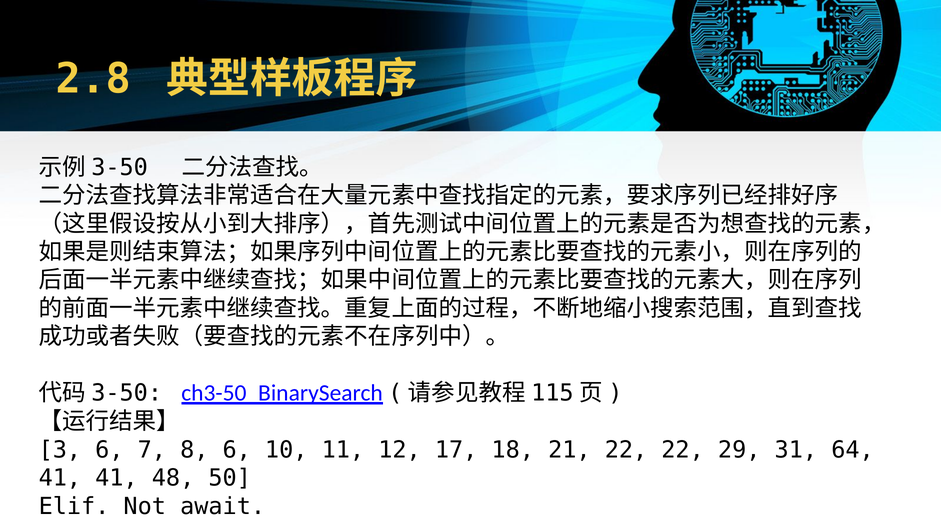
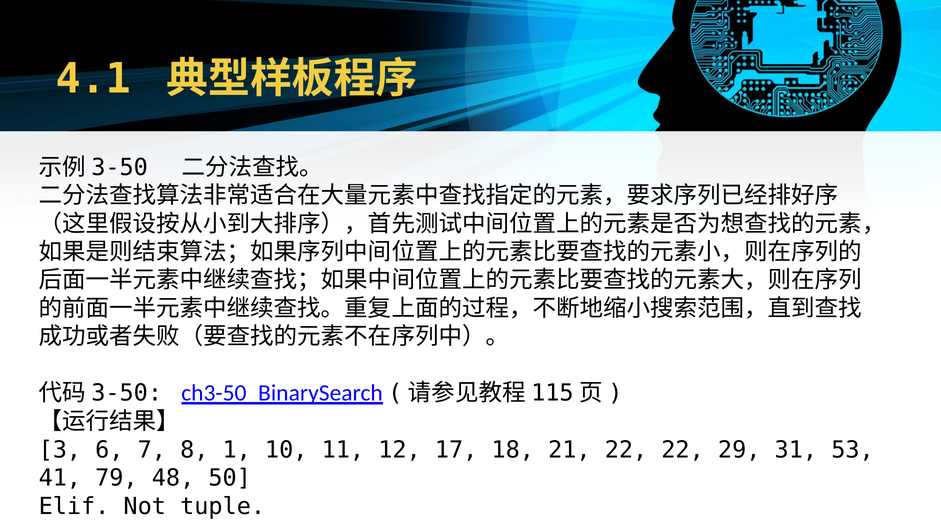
2.8: 2.8 -> 4.1 (93, 79)
8 6: 6 -> 1 (237, 450)
64: 64 -> 53 (852, 450)
41 41: 41 -> 79 (116, 478)
await: await -> tuple (223, 507)
